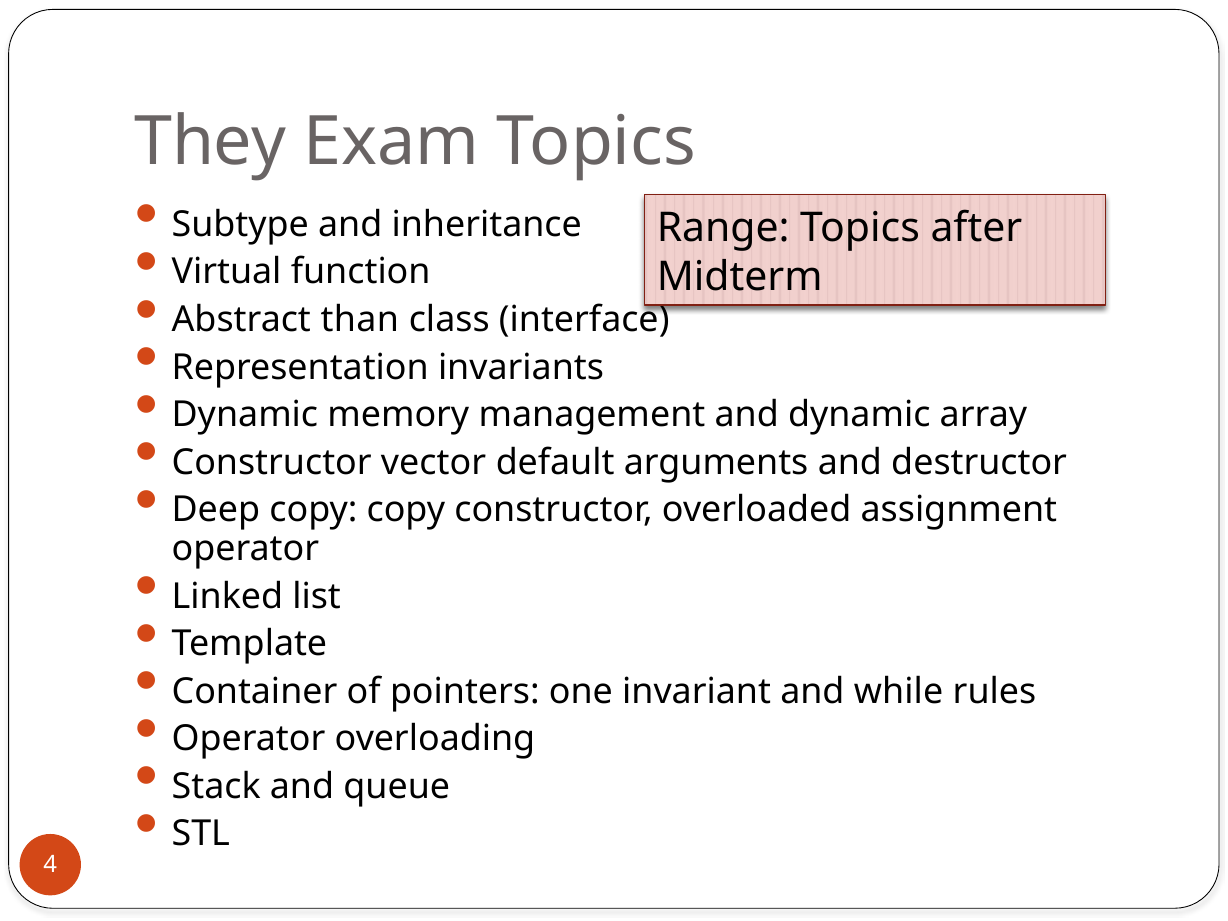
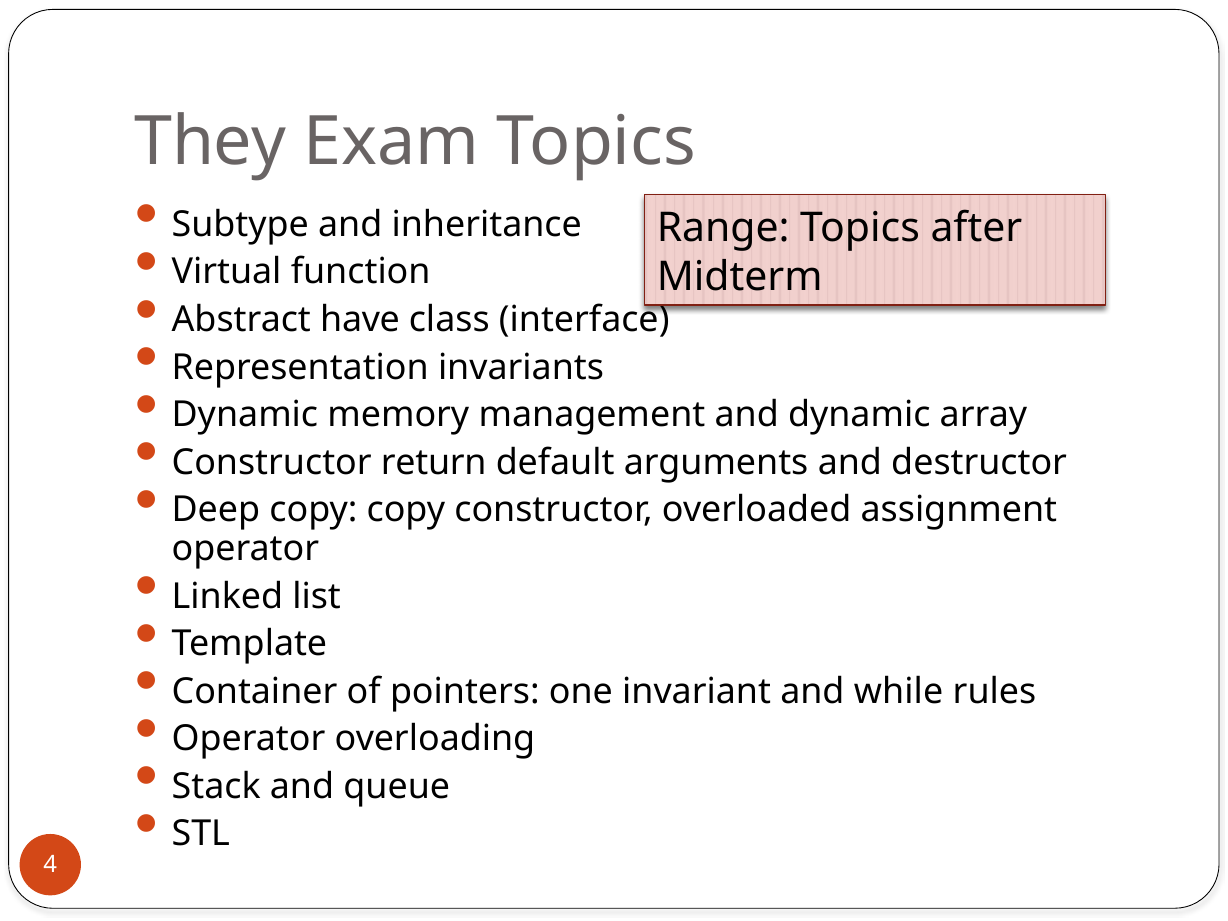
than: than -> have (360, 320)
vector: vector -> return (434, 462)
